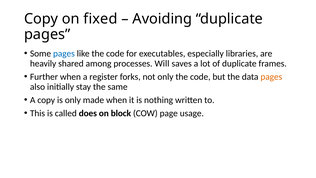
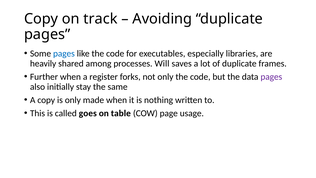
fixed: fixed -> track (100, 19)
pages colour: orange -> purple (271, 77)
does: does -> goes (88, 113)
block: block -> table (121, 113)
